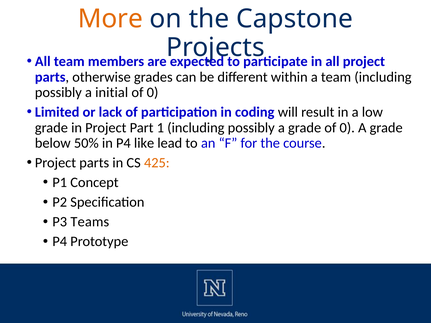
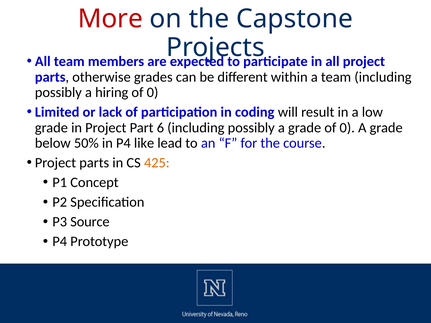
More colour: orange -> red (110, 19)
initial: initial -> hiring (112, 93)
1: 1 -> 6 (160, 128)
Teams: Teams -> Source (90, 222)
